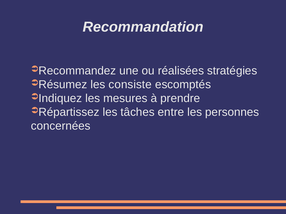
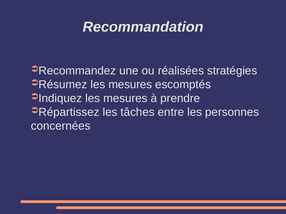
consiste: consiste -> mesures (130, 85)
